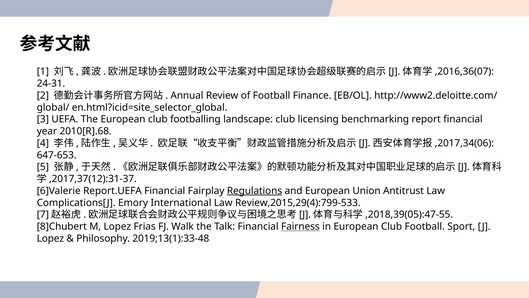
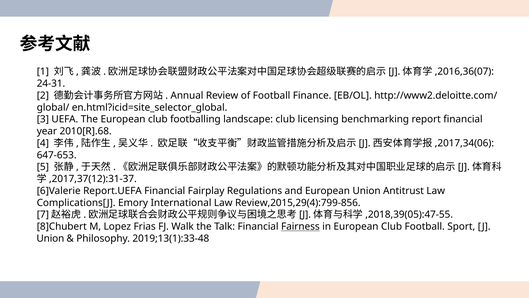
Regulations underline: present -> none (255, 191)
Review,2015,29(4):799-533: Review,2015,29(4):799-533 -> Review,2015,29(4):799-856 (298, 202)
Lopez: Lopez -> Union (50, 238)
